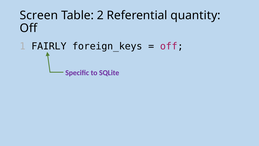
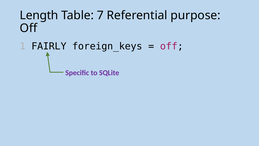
Screen: Screen -> Length (39, 15)
2: 2 -> 7 (100, 15)
quantity: quantity -> purpose (195, 15)
